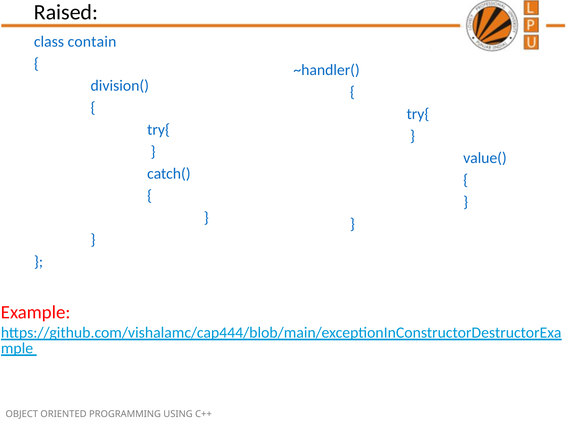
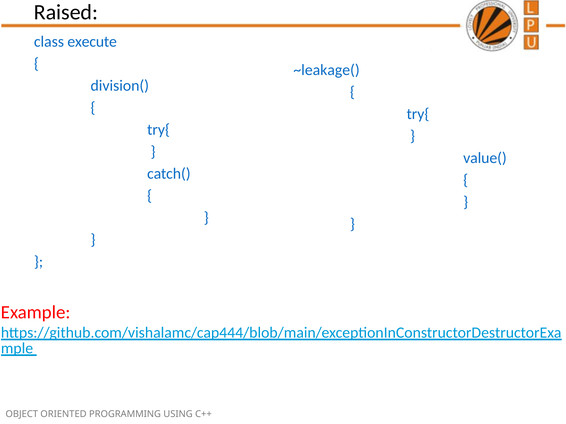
contain: contain -> execute (92, 42)
~handler(: ~handler( -> ~leakage( (327, 70)
